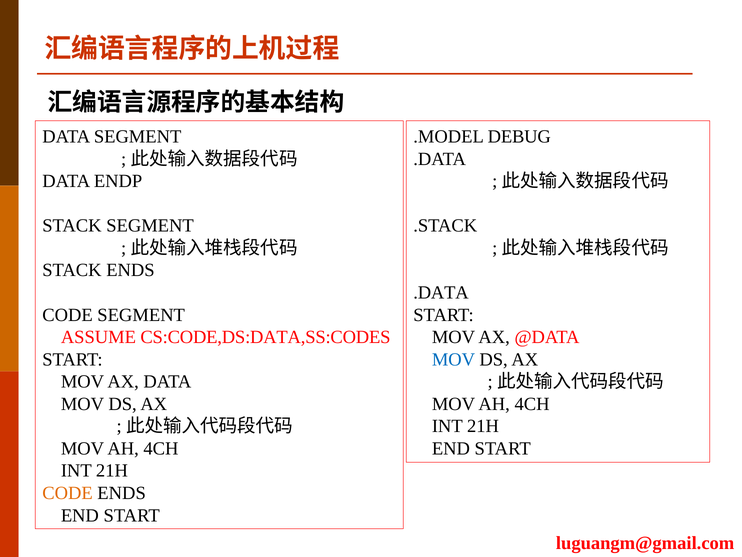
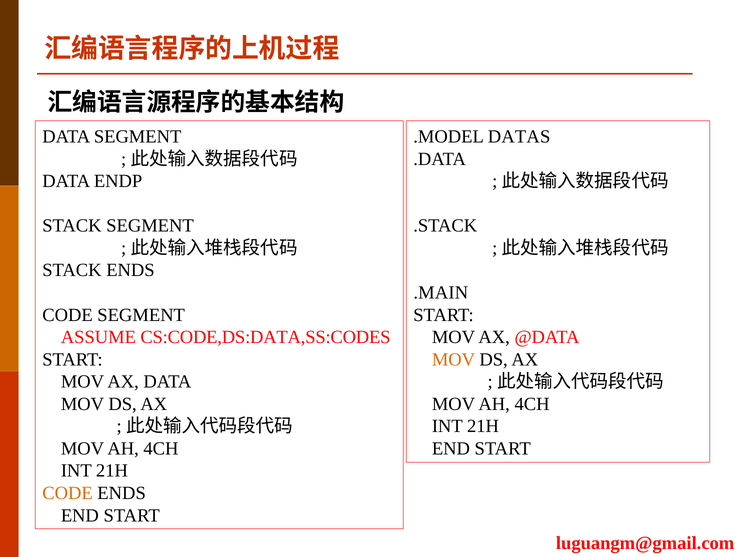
DEBUG: DEBUG -> DATAS (519, 137)
.DATA: .DATA -> .MAIN (441, 292)
MOV colour: blue -> orange (454, 359)
